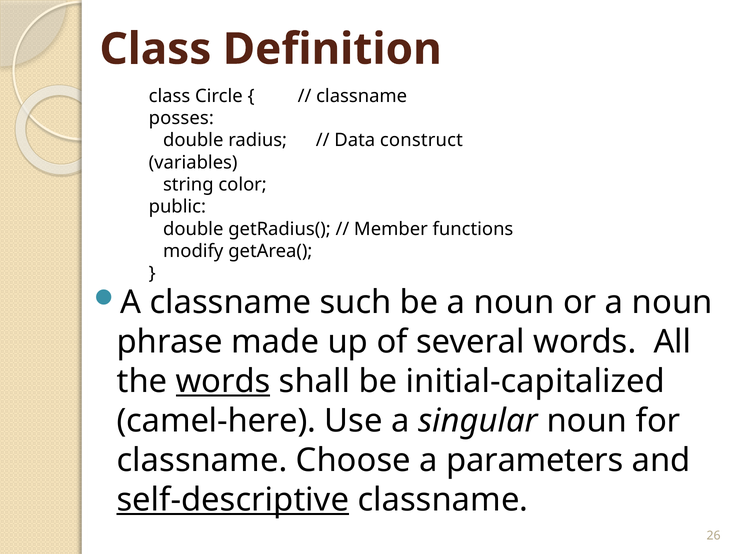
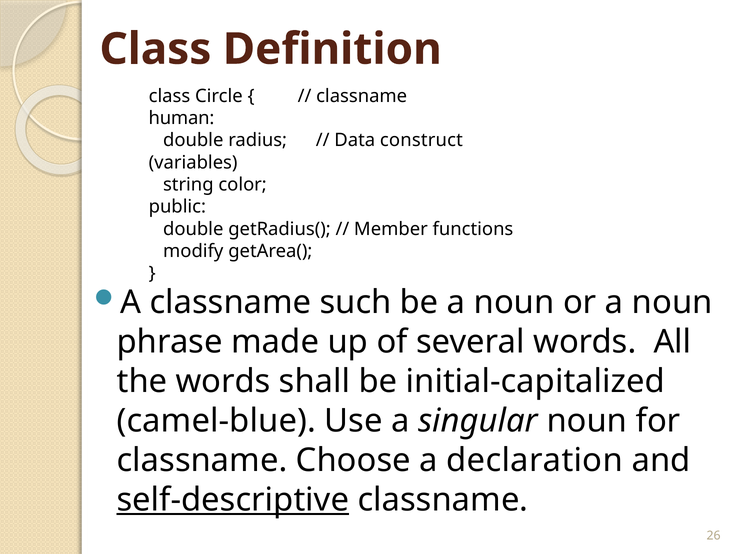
posses: posses -> human (181, 118)
words underline: present -> none (223, 381)
camel-here: camel-here -> camel-blue (216, 421)
parameters: parameters -> declaration (535, 460)
